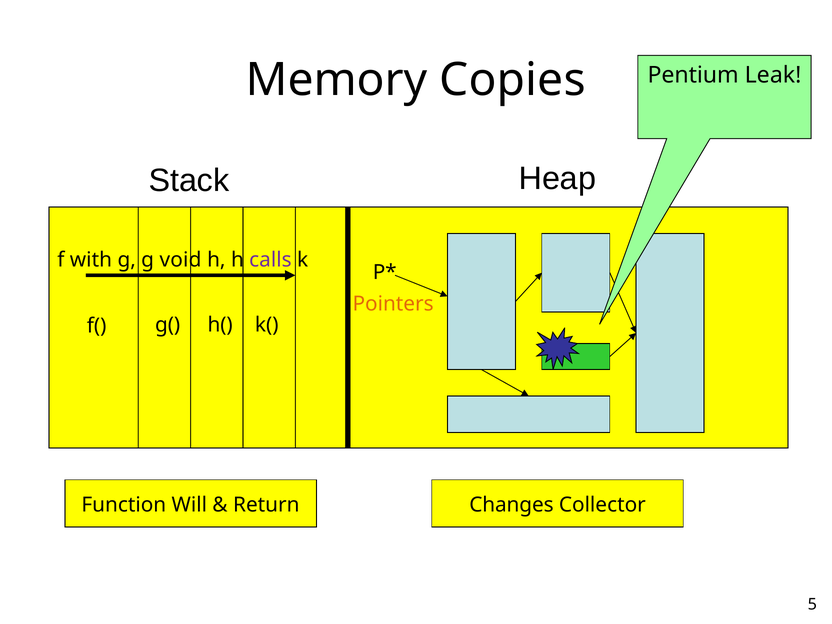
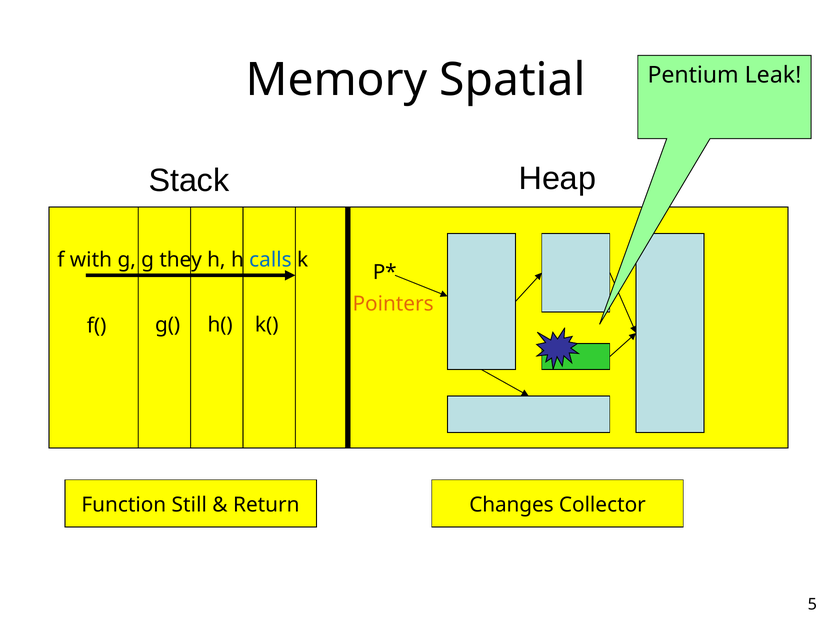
Copies: Copies -> Spatial (513, 80)
void: void -> they (181, 260)
calls colour: purple -> blue (270, 260)
Will: Will -> Still (189, 505)
